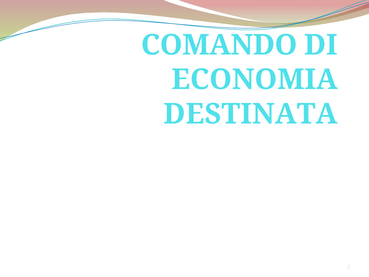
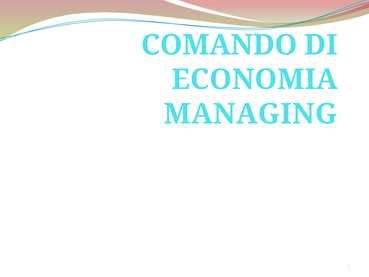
DESTINATA: DESTINATA -> MANAGING (250, 114)
